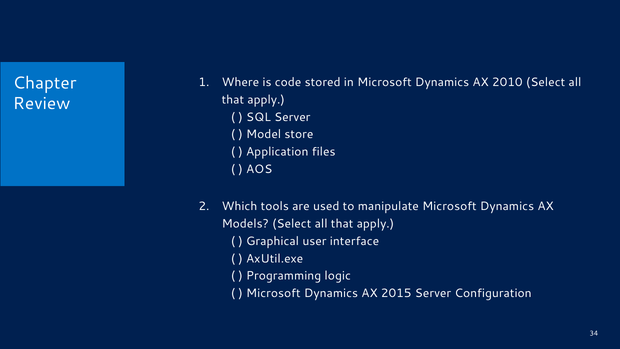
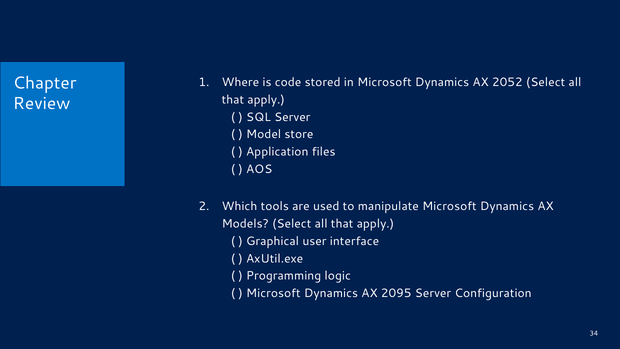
2010: 2010 -> 2052 (507, 82)
2015: 2015 -> 2095 (396, 293)
